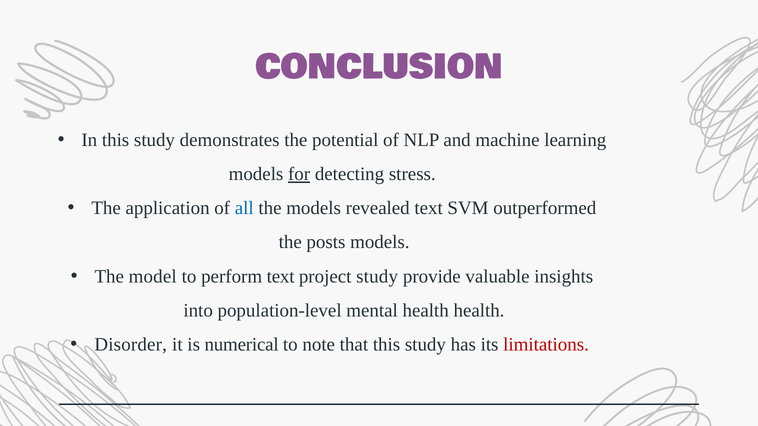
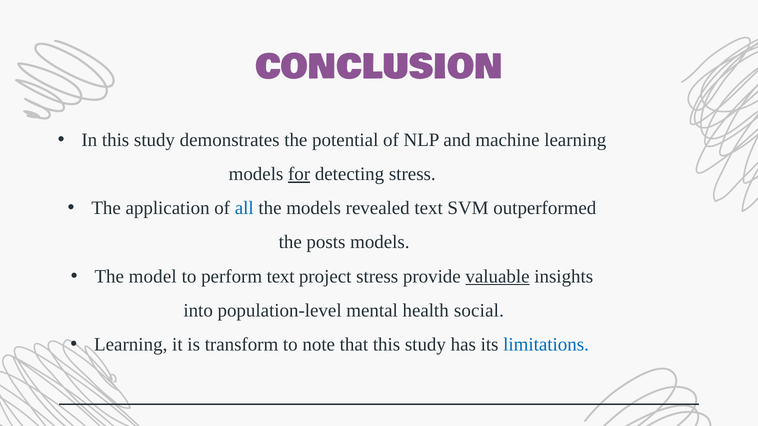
project study: study -> stress (377, 277)
valuable underline: none -> present (497, 277)
health health: health -> social (479, 311)
Disorder: Disorder -> Learning (131, 345)
numerical: numerical -> transform (242, 345)
limitations colour: red -> blue (546, 345)
